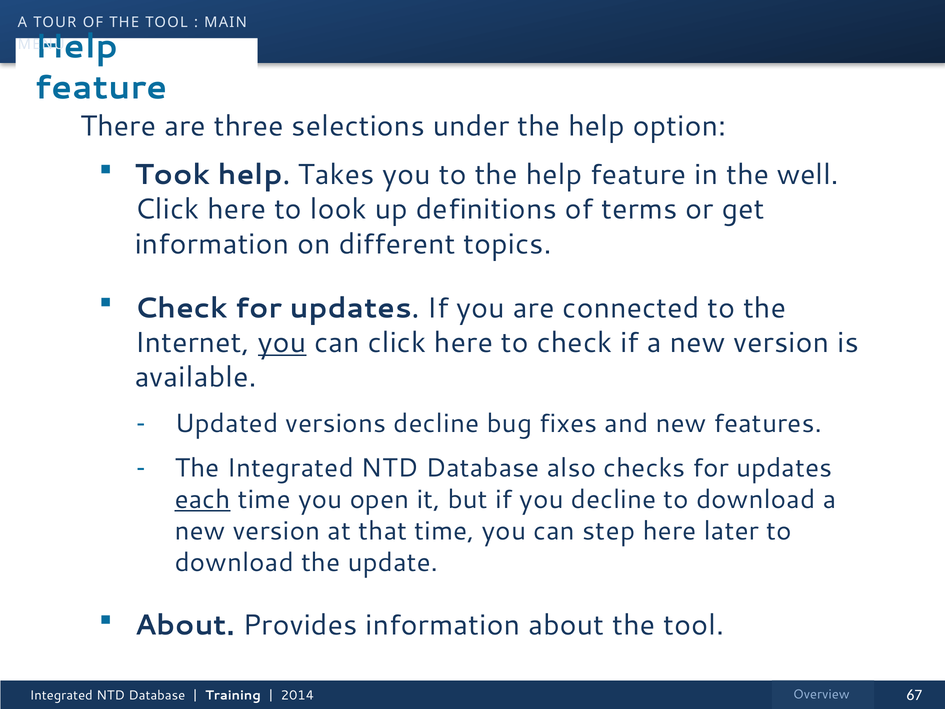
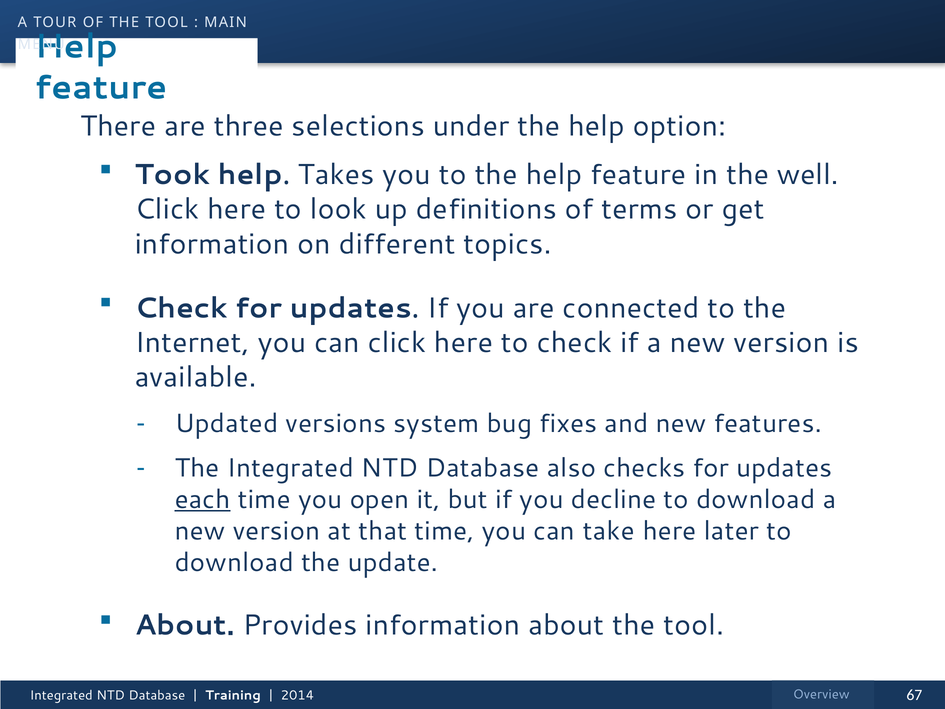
you underline: present -> none (282, 343)
versions decline: decline -> system (436, 423)
step: step -> take (609, 531)
